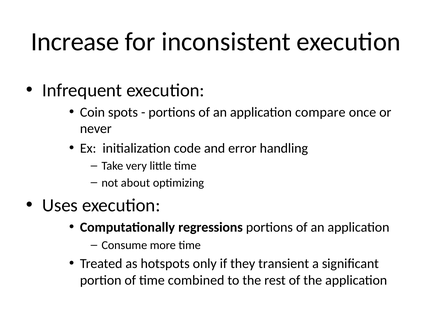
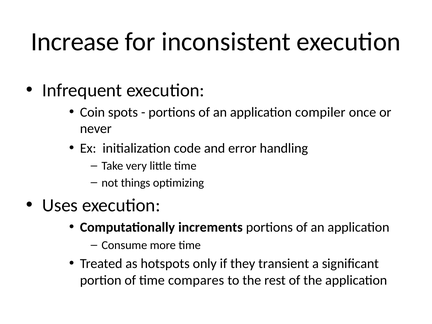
compare: compare -> compiler (320, 112)
about: about -> things (136, 183)
regressions: regressions -> increments (210, 227)
combined: combined -> compares (196, 280)
